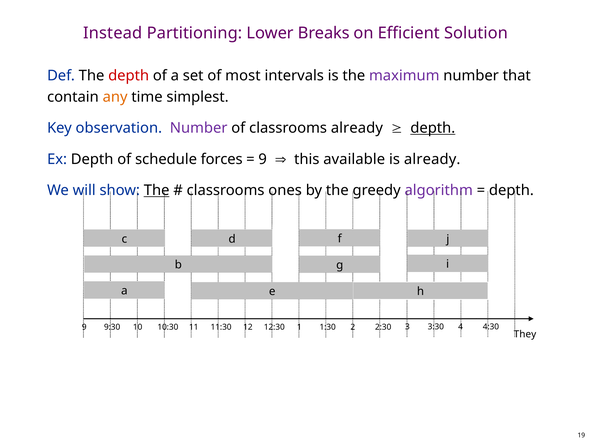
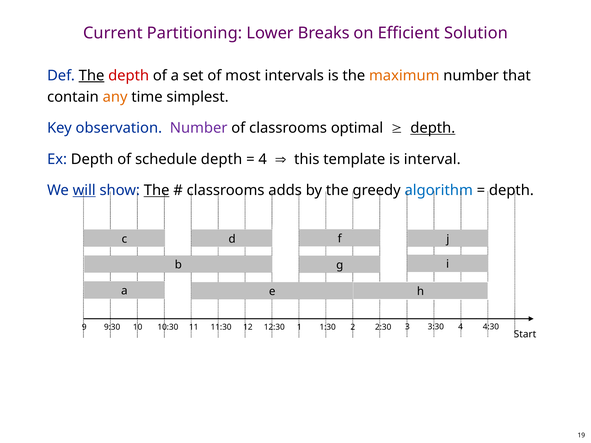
Instead: Instead -> Current (113, 33)
The underline: none -> present (92, 76)
maximum colour: purple -> orange (404, 76)
classrooms already: already -> optimal (357, 128)
schedule forces: forces -> depth (222, 159)
9: 9 -> 4 (263, 159)
available: available -> template (354, 159)
is already: already -> interval (432, 159)
will underline: none -> present (84, 190)
ones: ones -> adds (285, 190)
algorithm colour: purple -> blue (439, 190)
They: They -> Start (525, 335)
